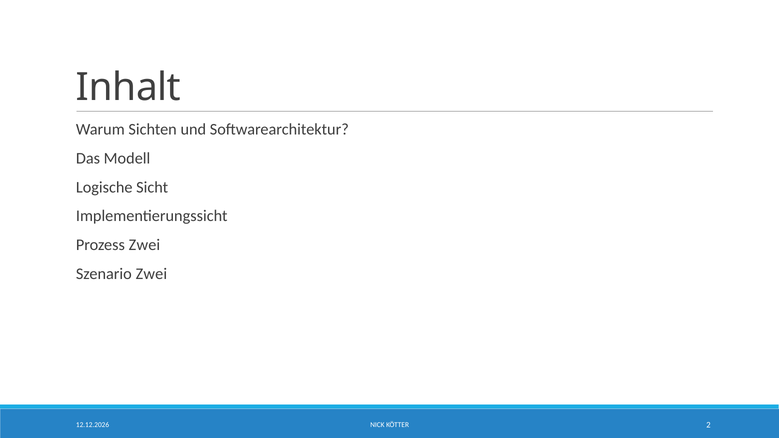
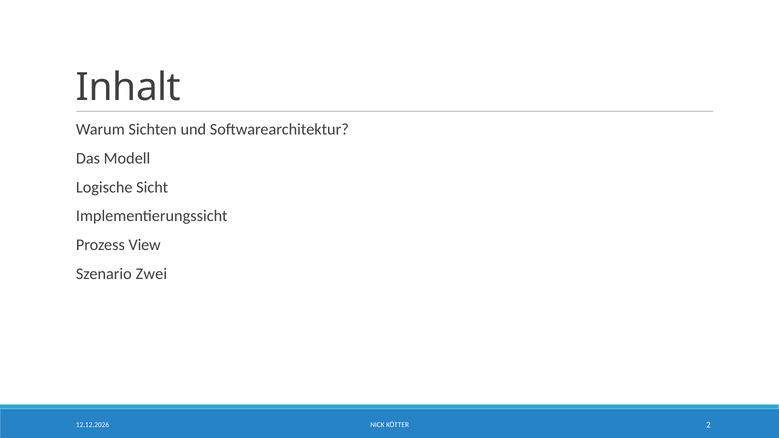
Prozess Zwei: Zwei -> View (145, 245)
